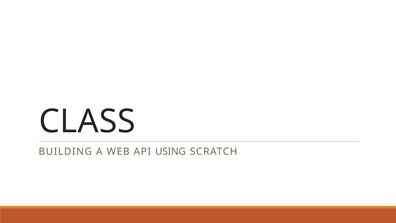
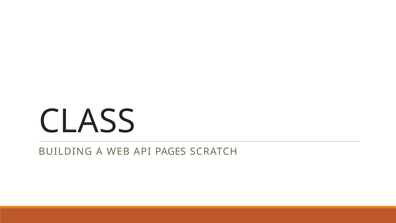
USING: USING -> PAGES (170, 151)
